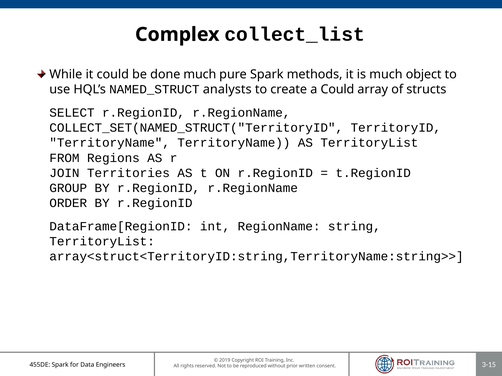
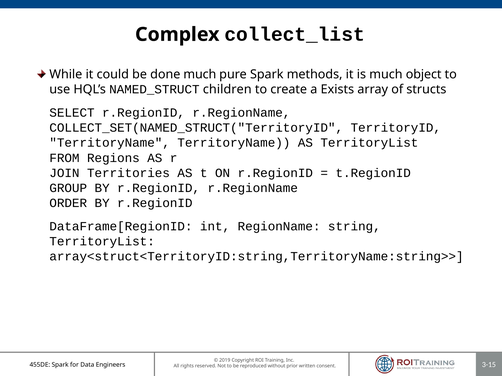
analysts: analysts -> children (227, 89)
a Could: Could -> Exists (337, 89)
